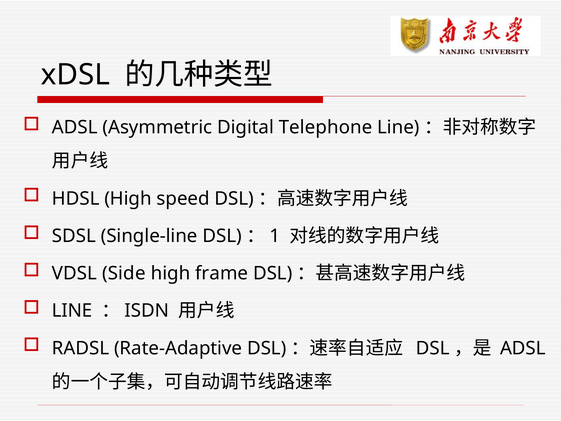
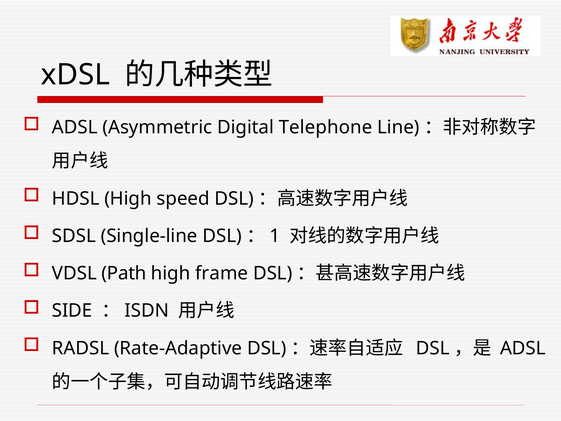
Side: Side -> Path (124, 273)
LINE: LINE -> SIDE (72, 311)
